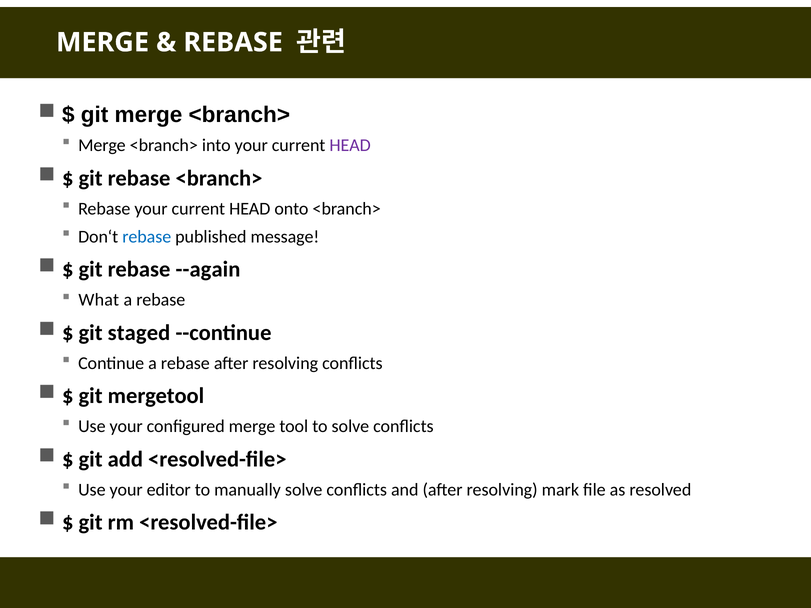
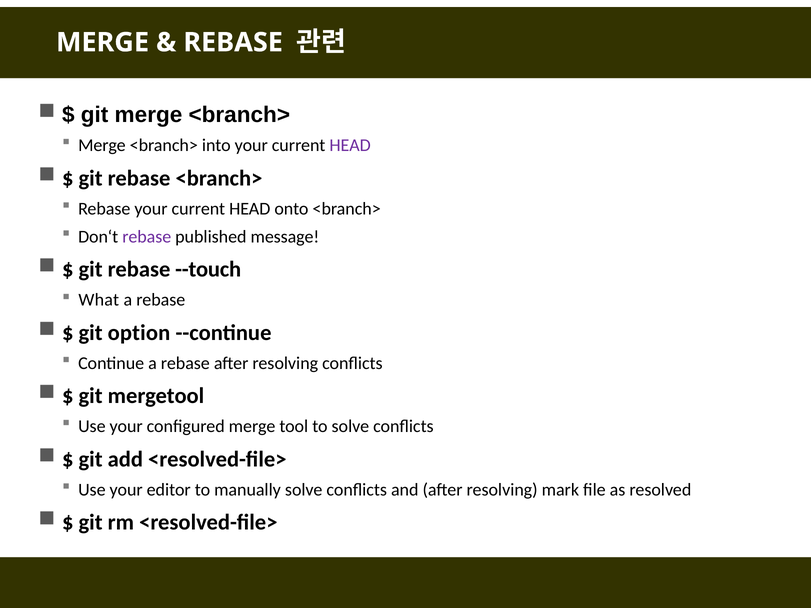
rebase colour: blue -> purple (147, 237)
--again: --again -> --touch (208, 270)
staged: staged -> option (139, 333)
